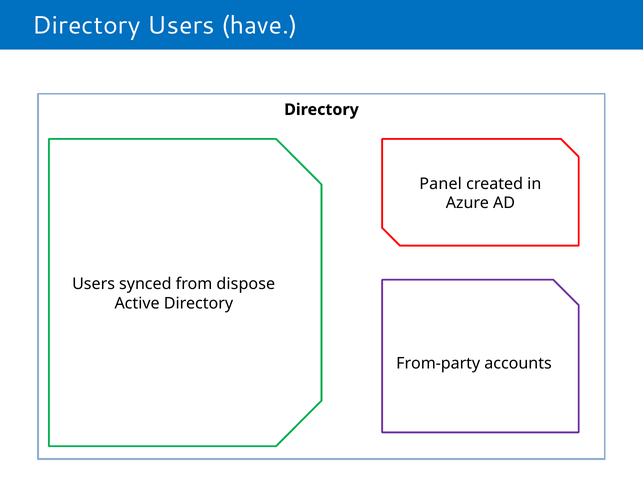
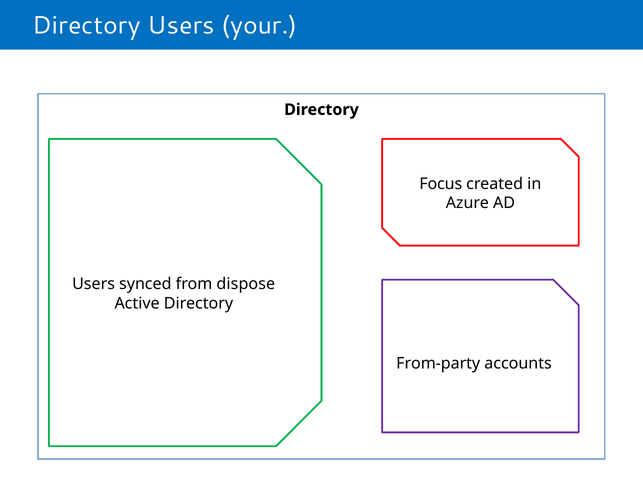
have: have -> your (259, 25)
Panel: Panel -> Focus (441, 183)
